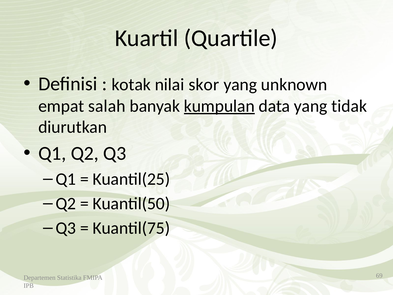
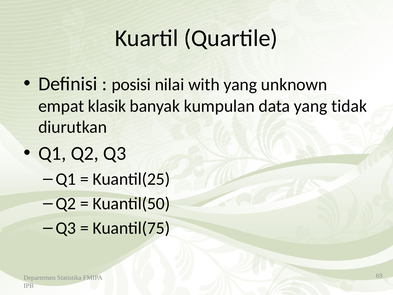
kotak: kotak -> posisi (131, 85)
skor: skor -> with (204, 85)
salah: salah -> klasik (107, 106)
kumpulan underline: present -> none (219, 106)
